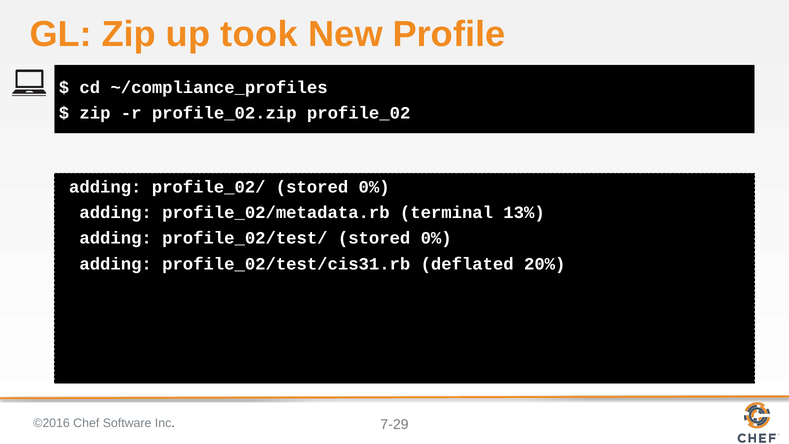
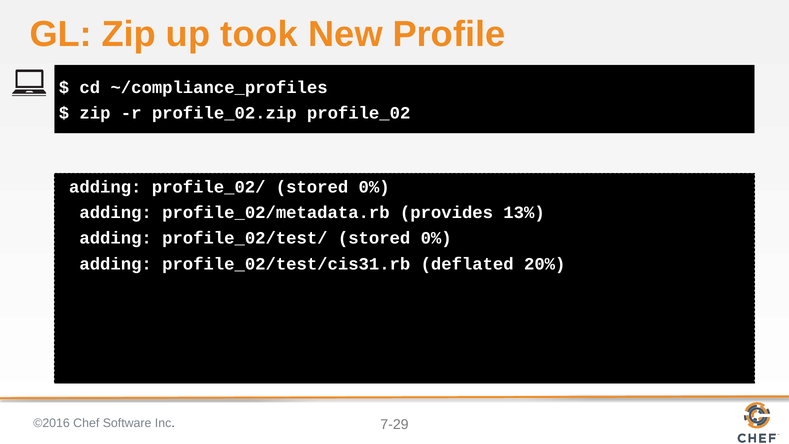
terminal: terminal -> provides (447, 213)
